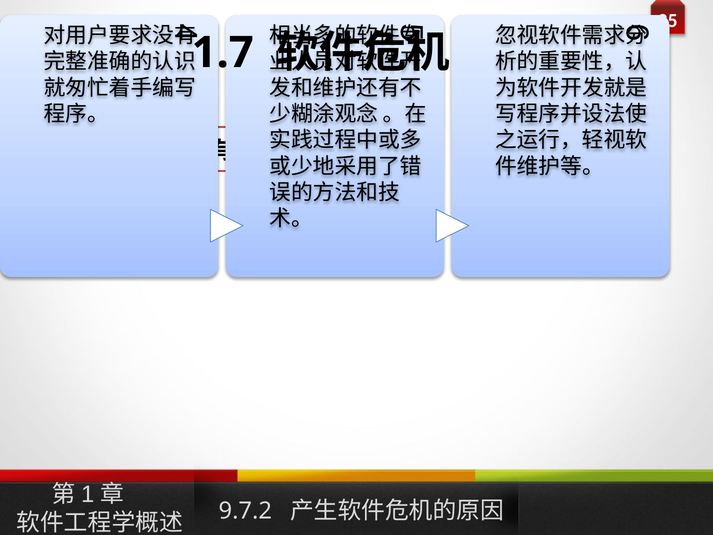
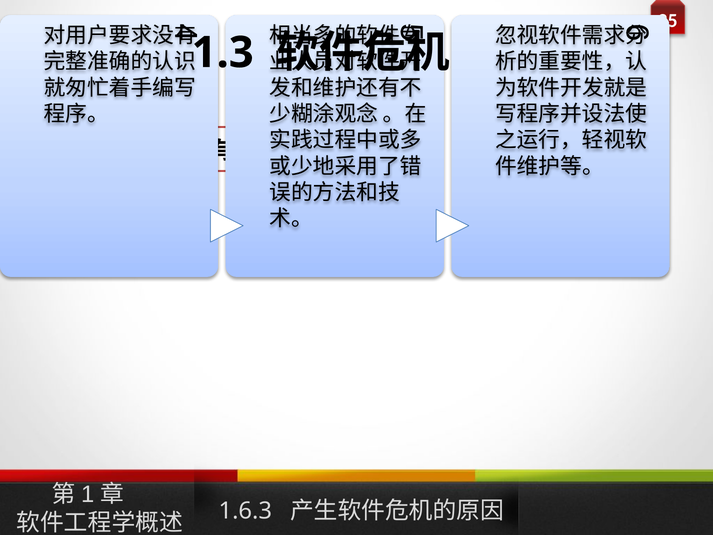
1.7: 1.7 -> 1.3 (223, 53)
9.7.2: 9.7.2 -> 1.6.3 (245, 511)
